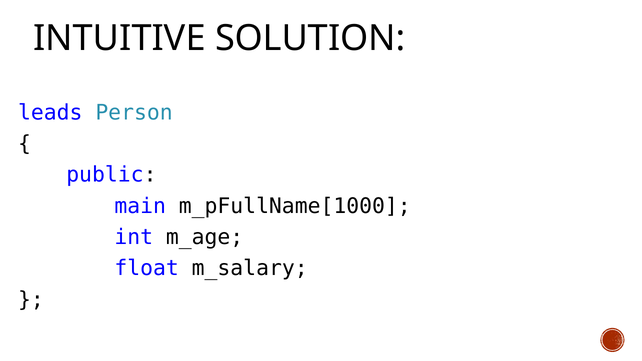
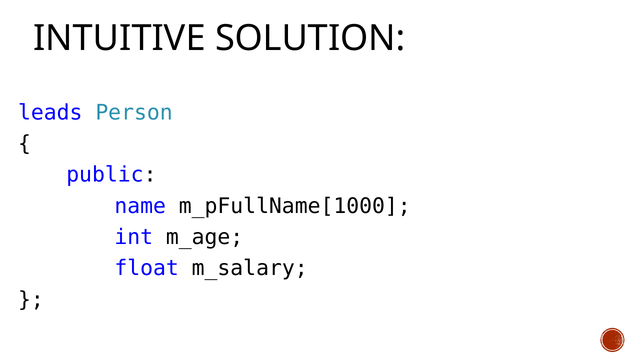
main: main -> name (140, 206)
